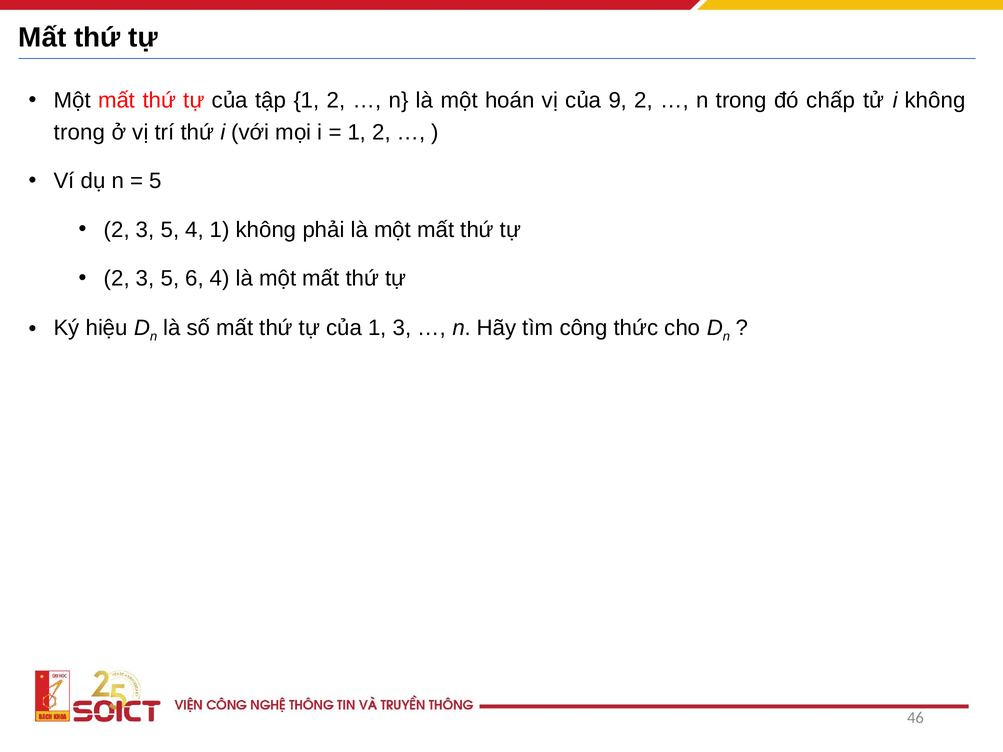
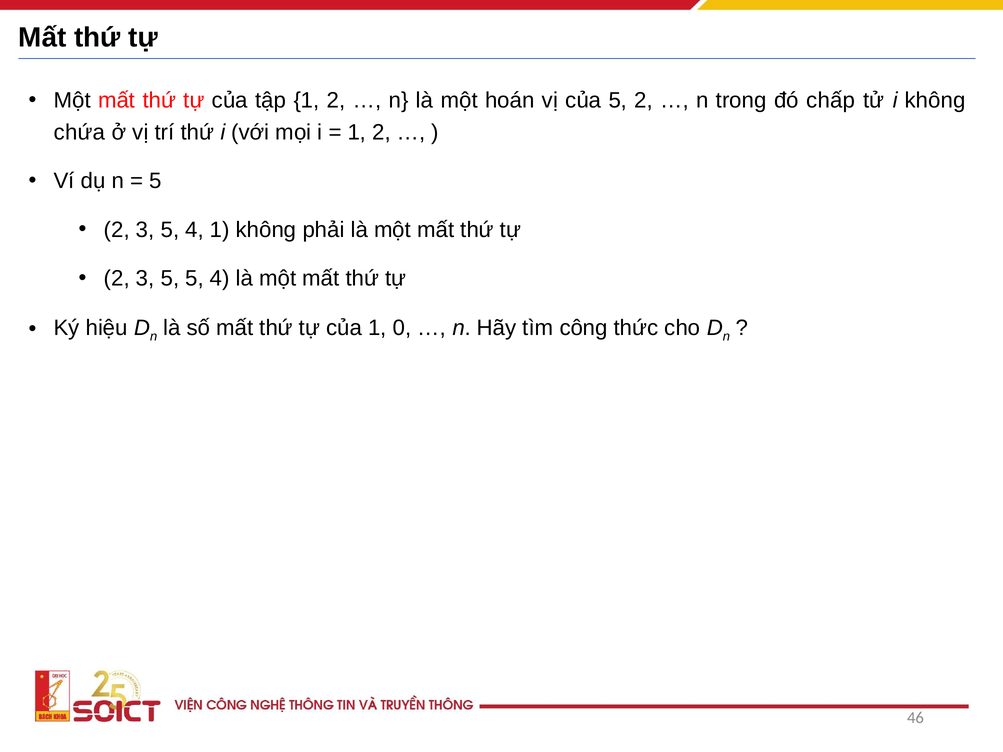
của 9: 9 -> 5 (618, 100)
trong: trong -> chứa (80, 132)
5 6: 6 -> 5 (194, 279)
1 3: 3 -> 0 (402, 328)
